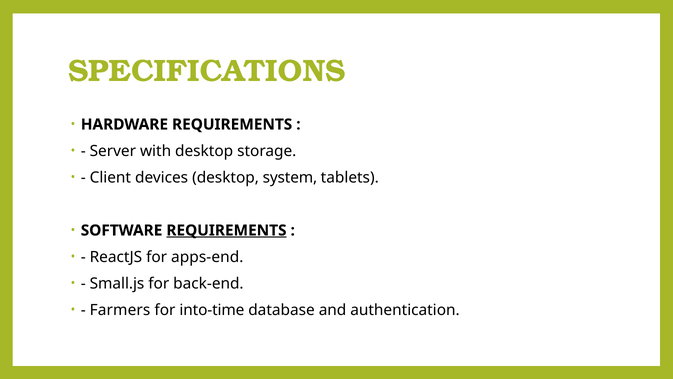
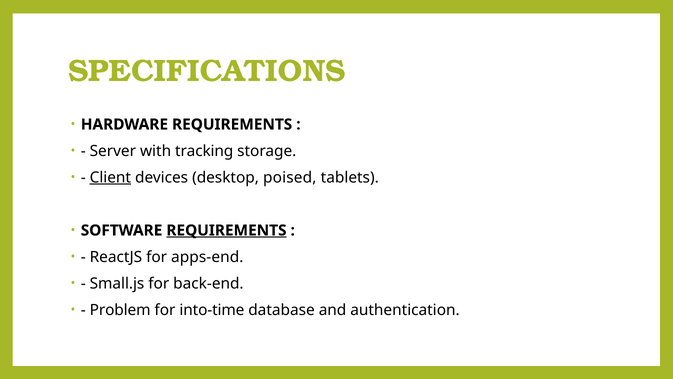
with desktop: desktop -> tracking (204, 151)
Client underline: none -> present (110, 177)
system: system -> poised (290, 177)
Farmers: Farmers -> Problem (120, 310)
